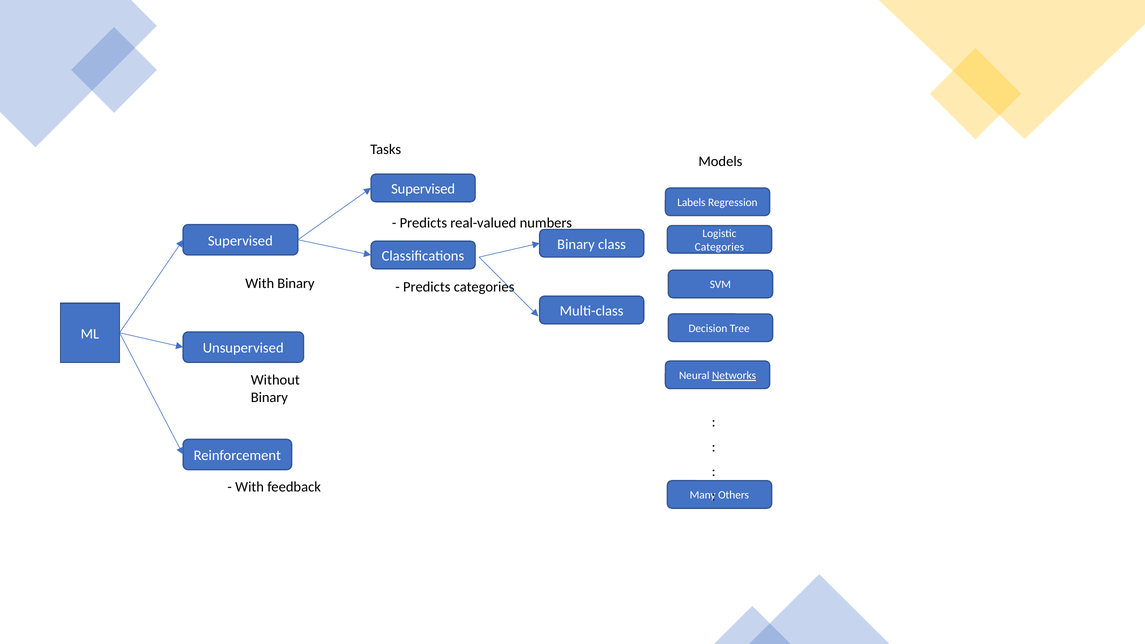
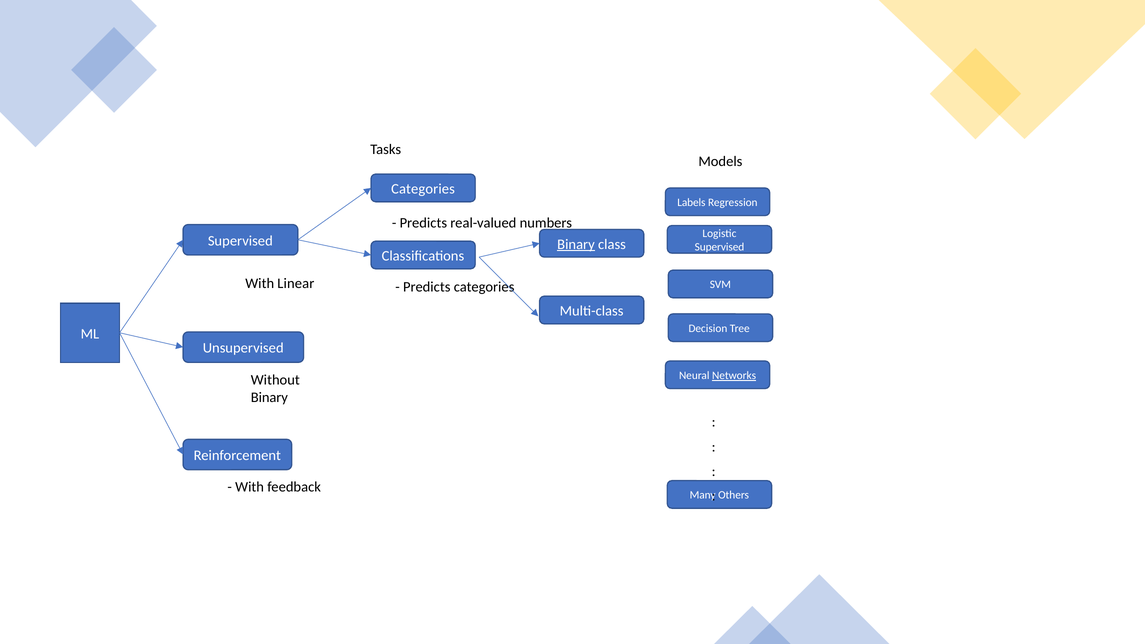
Supervised: Supervised -> Categories (423, 189)
Binary underline: none -> present (576, 244)
Categories: Categories -> Supervised (719, 247)
With Binary: Binary -> Linear (296, 284)
